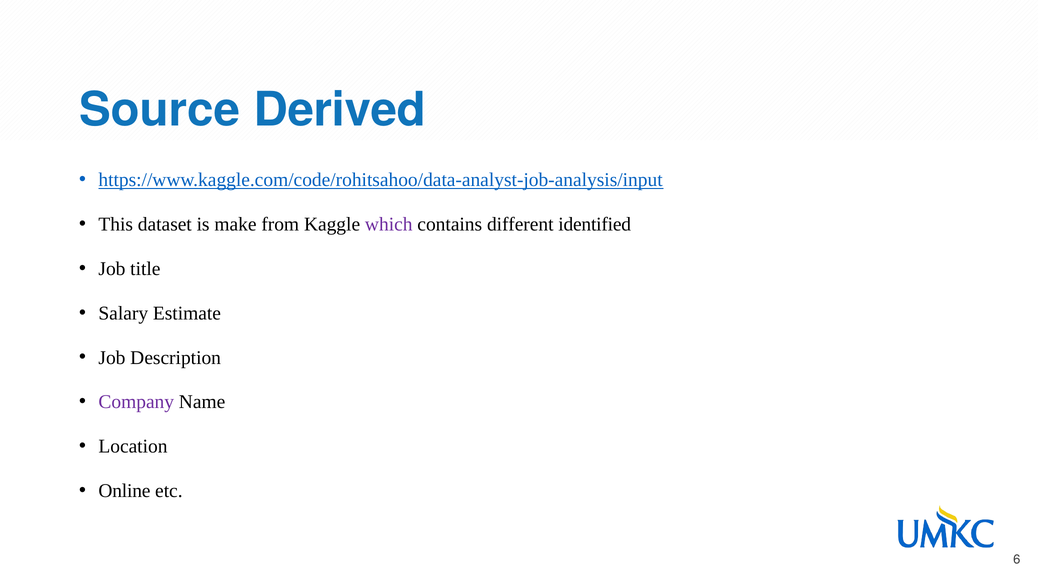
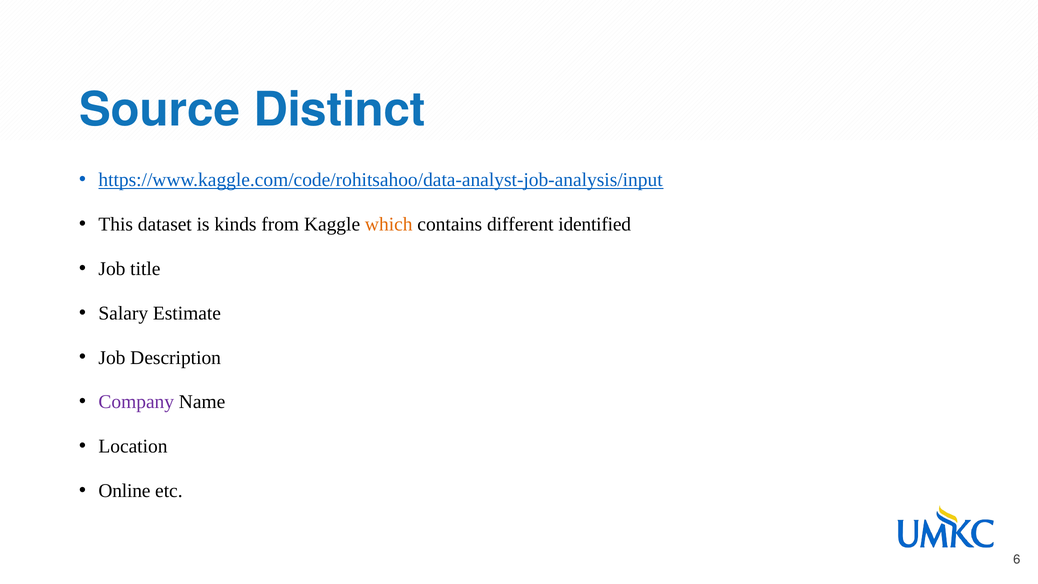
Derived: Derived -> Distinct (340, 110)
make: make -> kinds (235, 224)
which colour: purple -> orange (389, 224)
